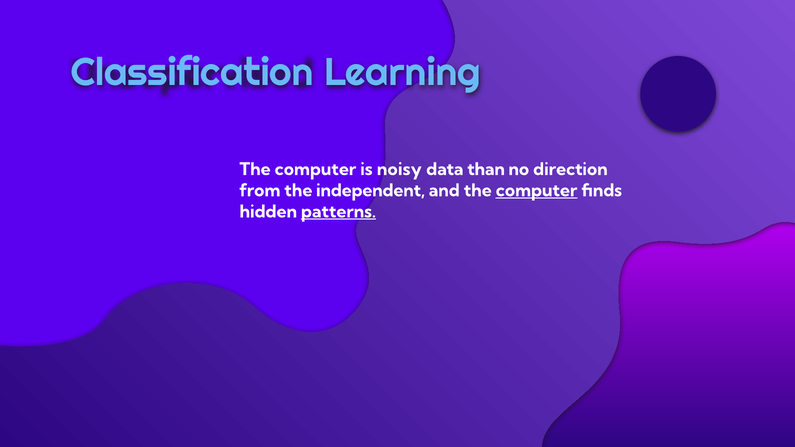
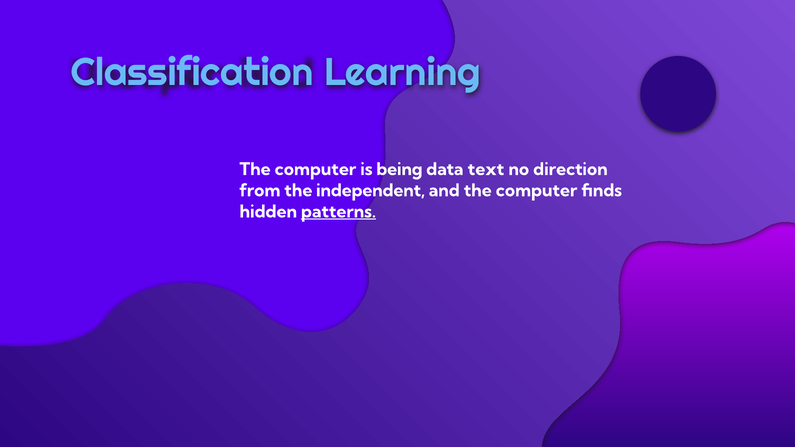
noisy: noisy -> being (399, 169)
than: than -> text (486, 169)
computer underline: present -> none (537, 191)
